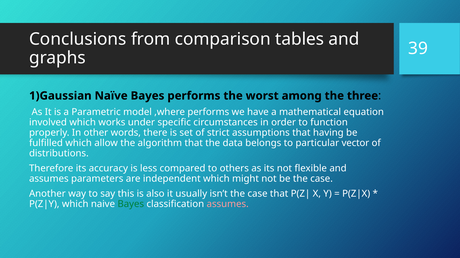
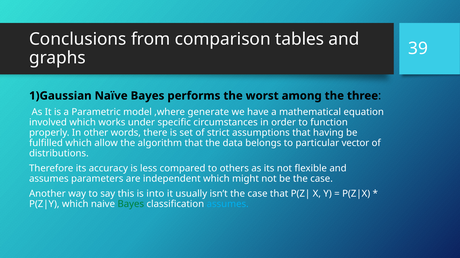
,where performs: performs -> generate (208, 112)
also: also -> into (155, 194)
assumes colour: pink -> light blue (228, 205)
